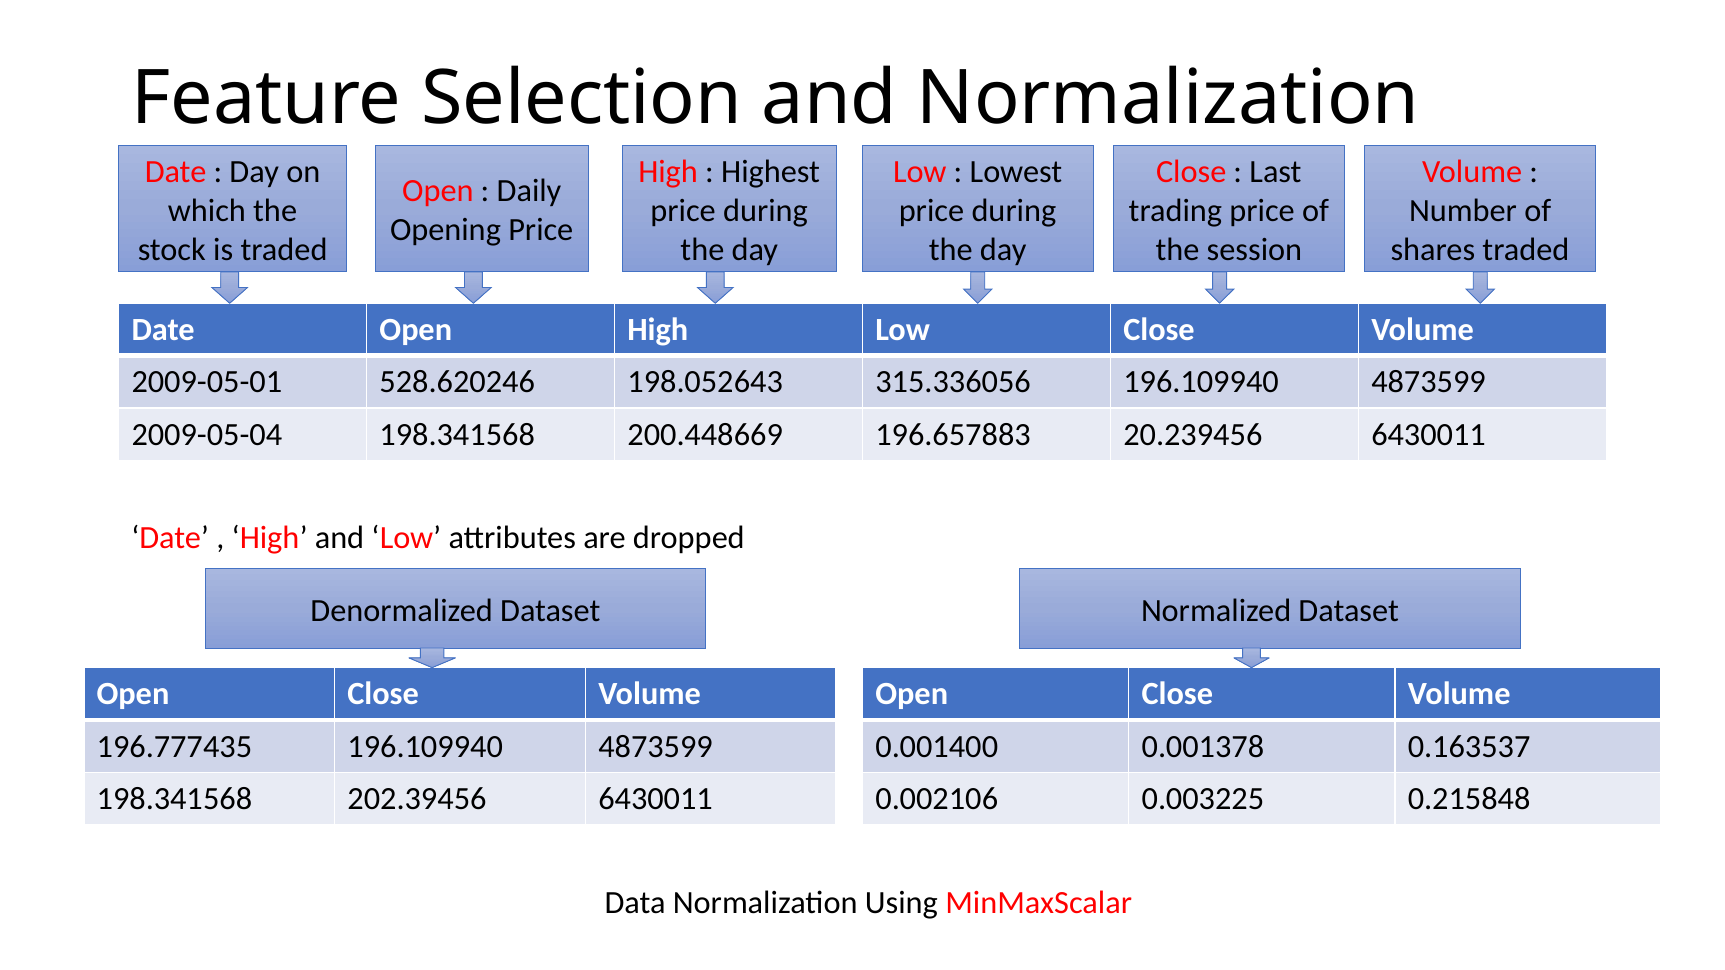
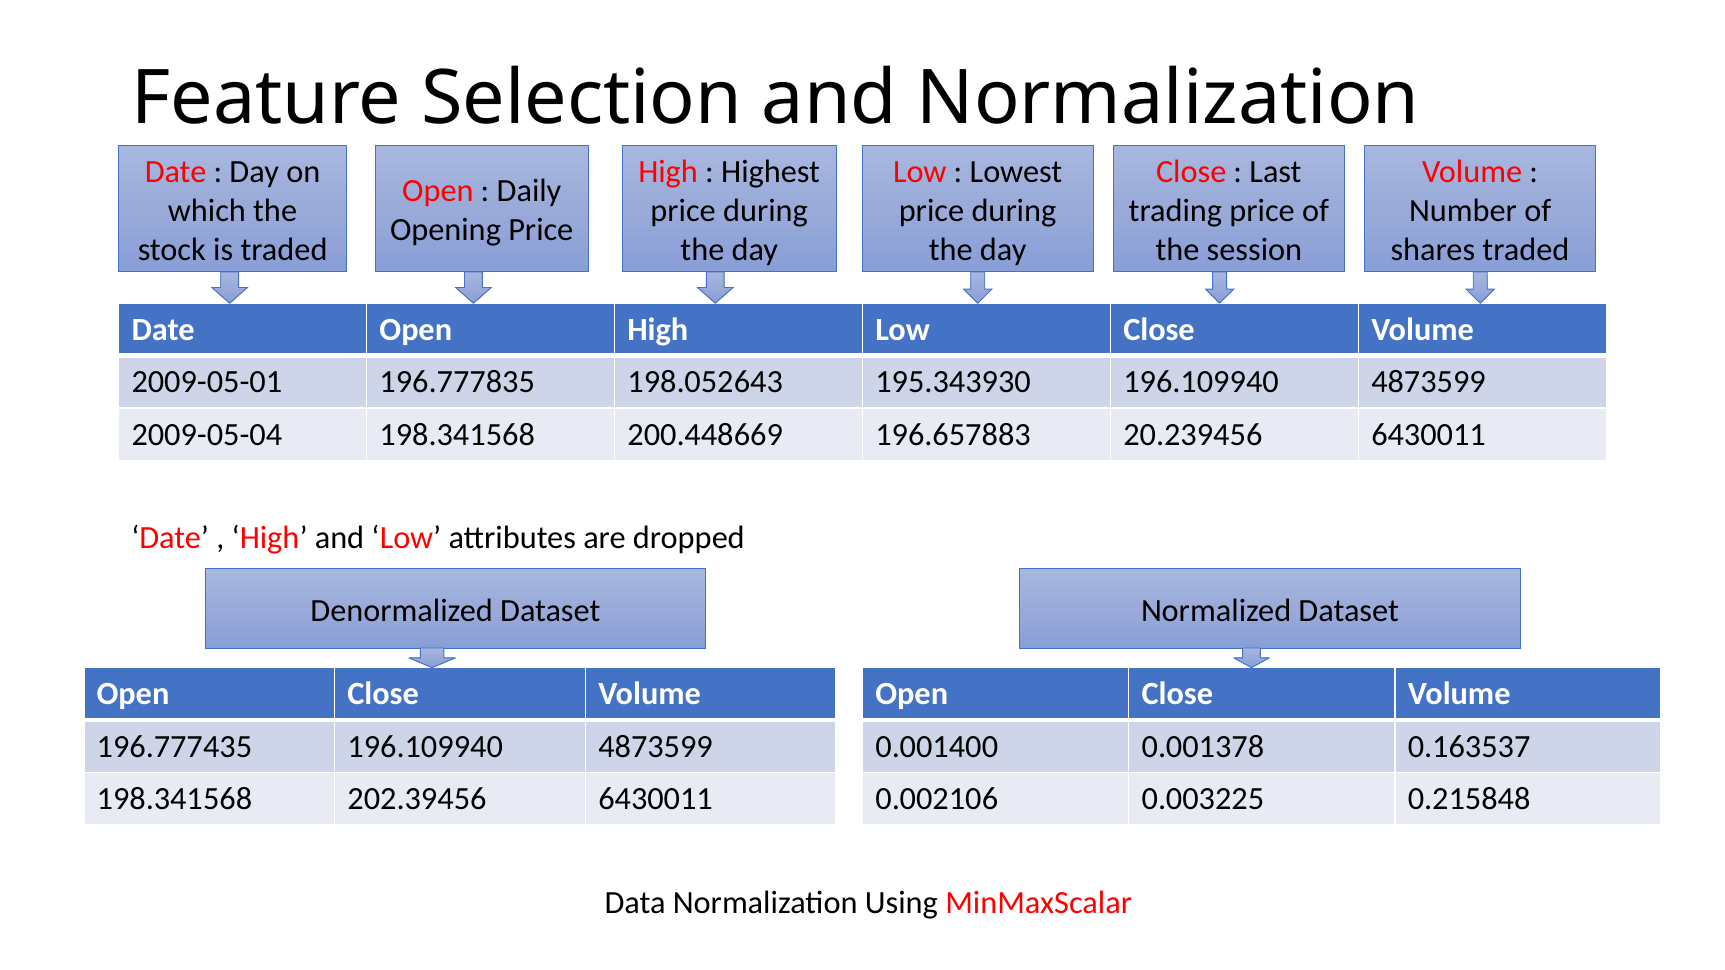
528.620246: 528.620246 -> 196.777835 (457, 382)
315.336056: 315.336056 -> 195.343930 (953, 382)
